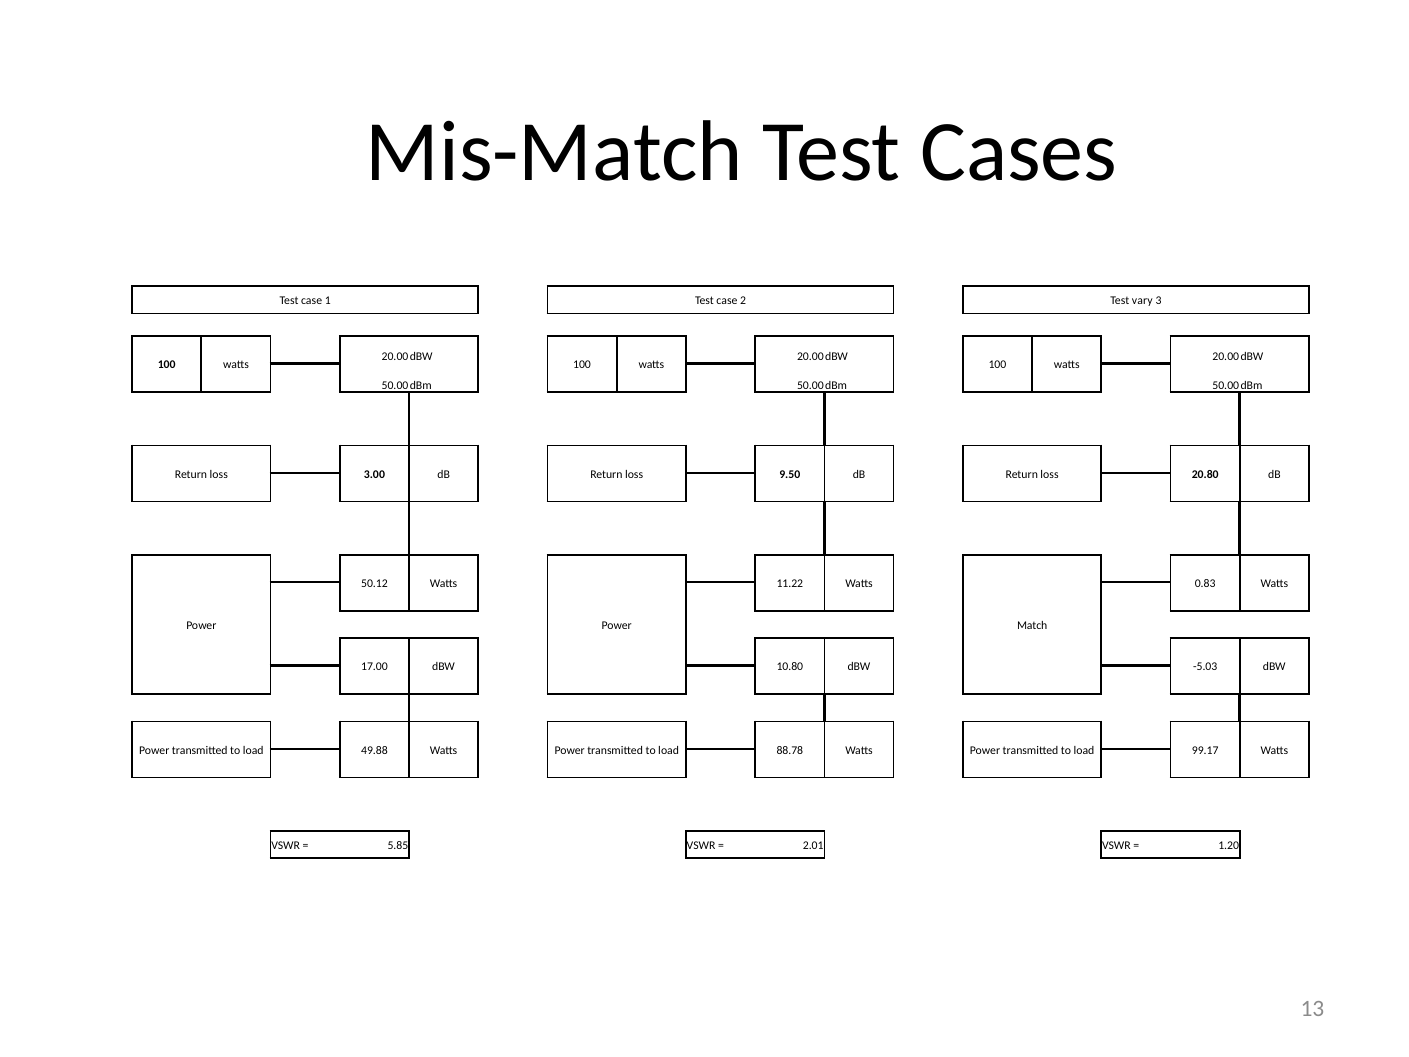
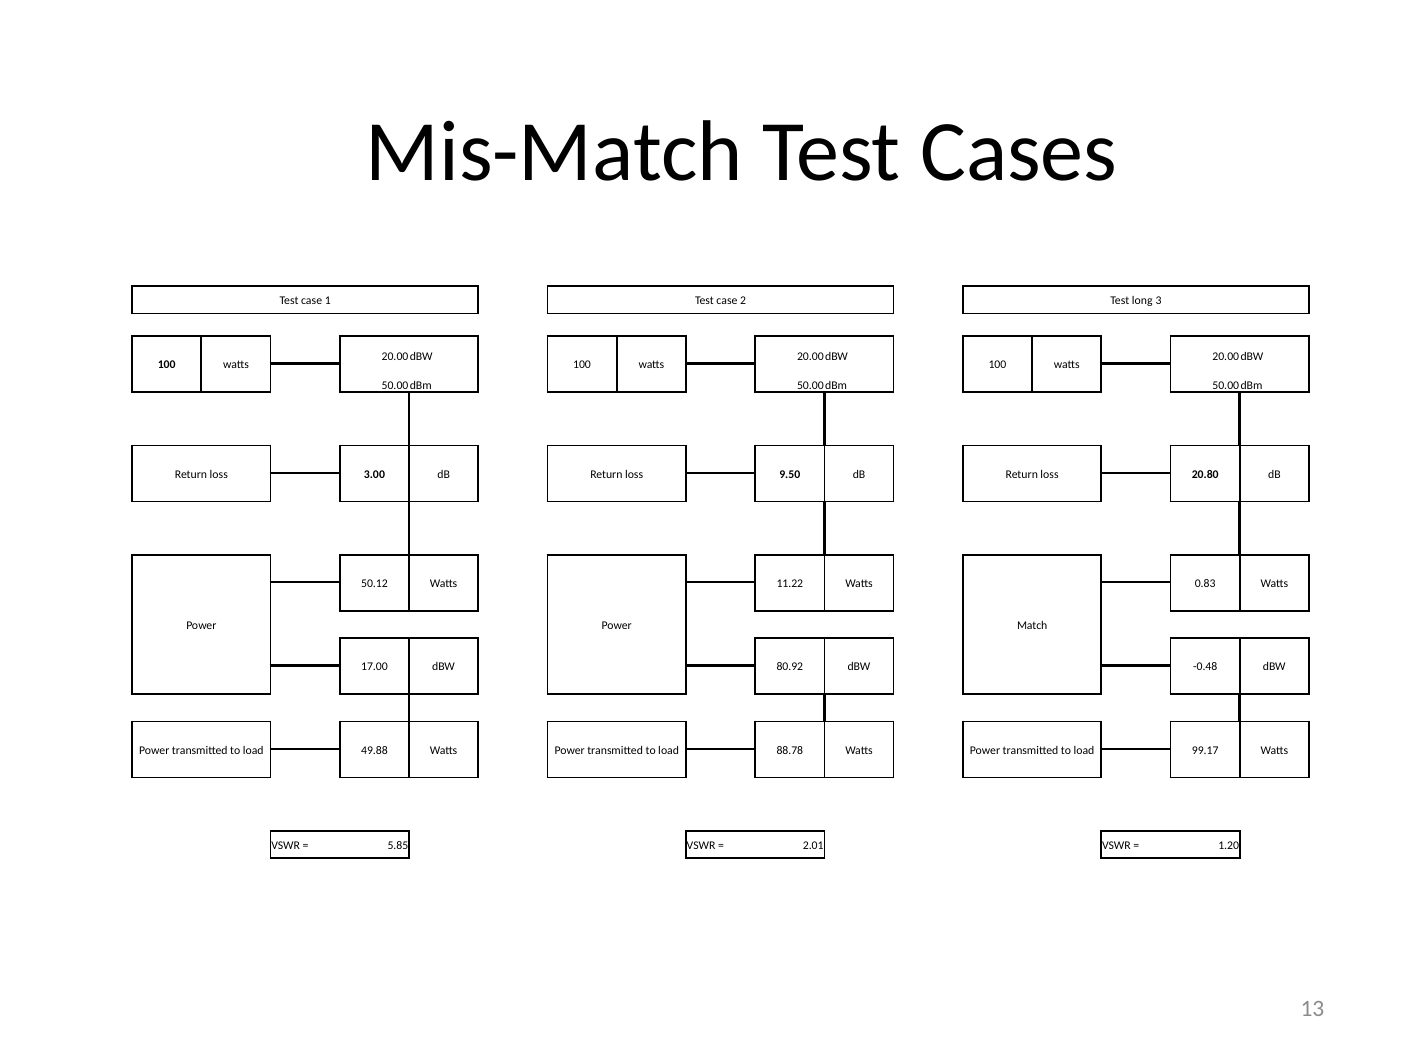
vary: vary -> long (1142, 300)
10.80: 10.80 -> 80.92 (790, 667)
-5.03: -5.03 -> -0.48 (1205, 667)
